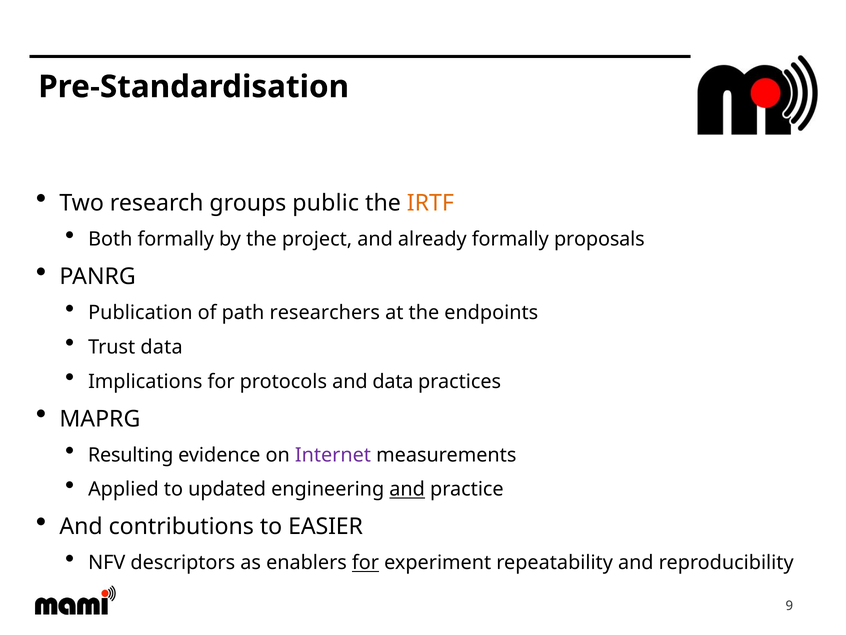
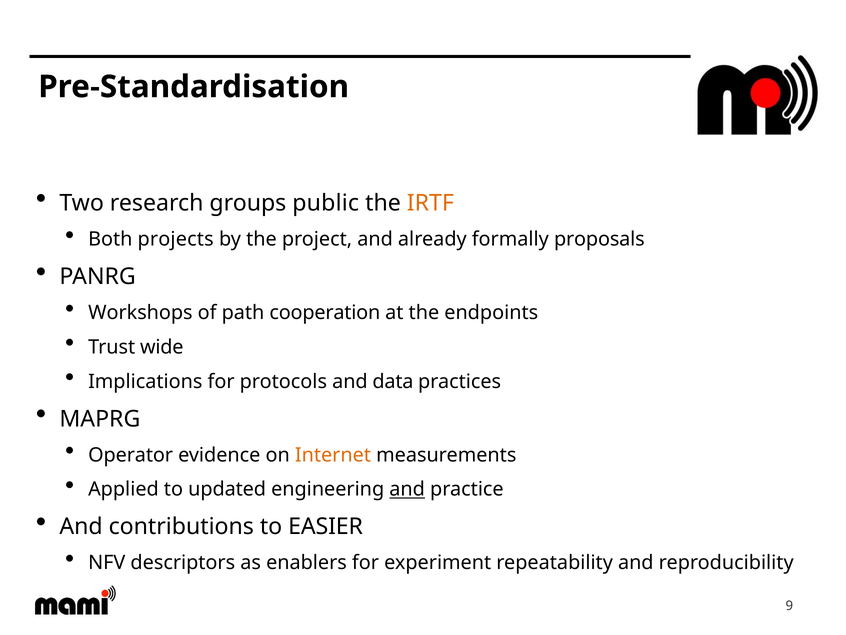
Both formally: formally -> projects (176, 239)
Publication: Publication -> Workshops (140, 313)
researchers: researchers -> cooperation (325, 313)
Trust data: data -> wide (162, 347)
Resulting: Resulting -> Operator (131, 455)
Internet colour: purple -> orange (333, 455)
for underline: present -> none (365, 562)
